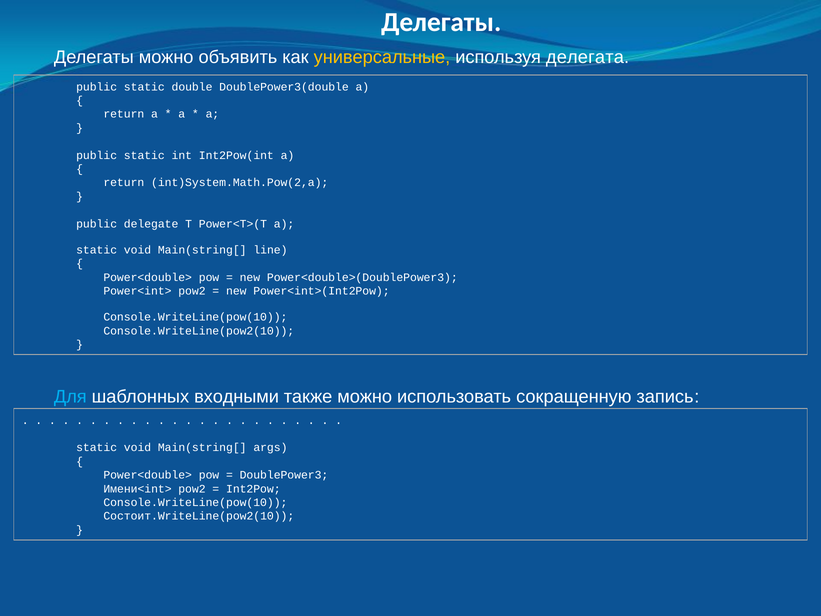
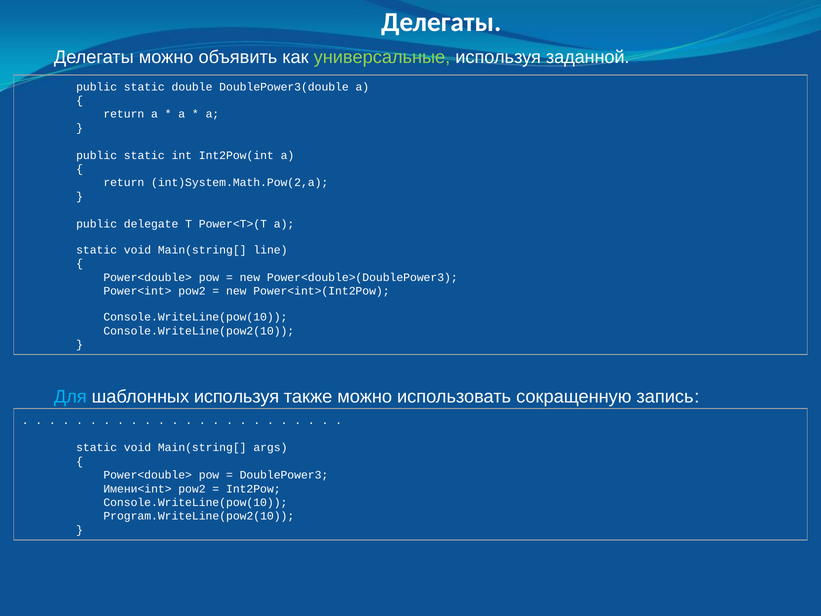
универсальные colour: yellow -> light green (382, 57)
делегата: делегата -> заданной (588, 57)
шаблонных входными: входными -> используя (237, 396)
Состоит.WriteLine(pow2(10: Состоит.WriteLine(pow2(10 -> Program.WriteLine(pow2(10 (199, 516)
